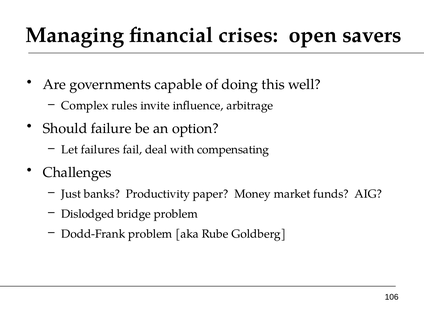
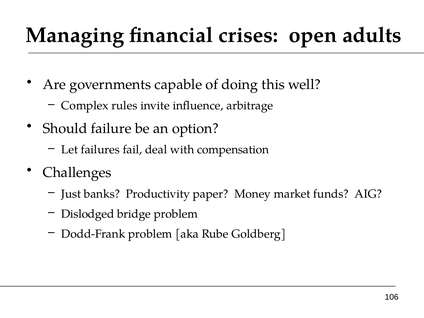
savers: savers -> adults (372, 35)
compensating: compensating -> compensation (233, 150)
